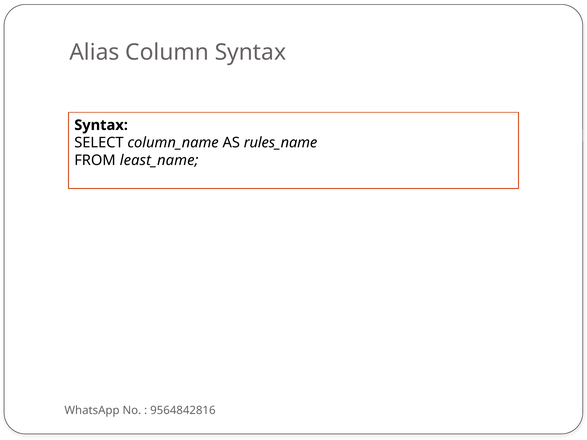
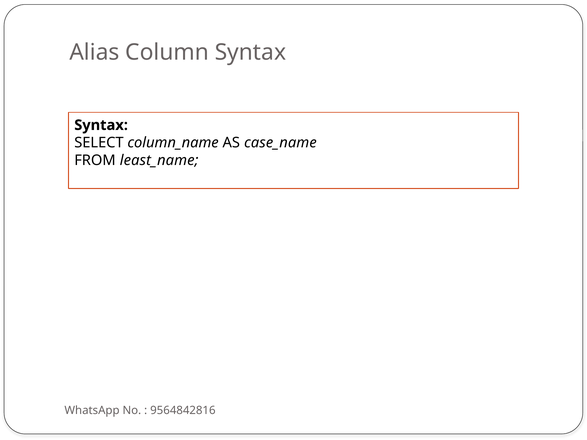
rules_name: rules_name -> case_name (280, 143)
